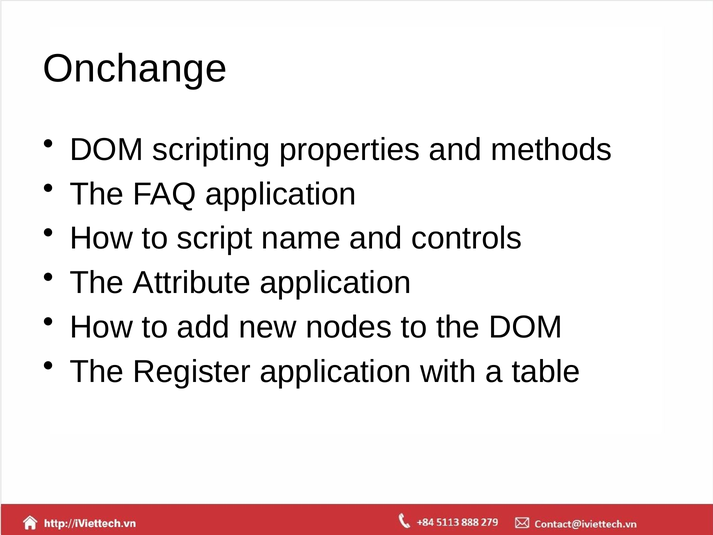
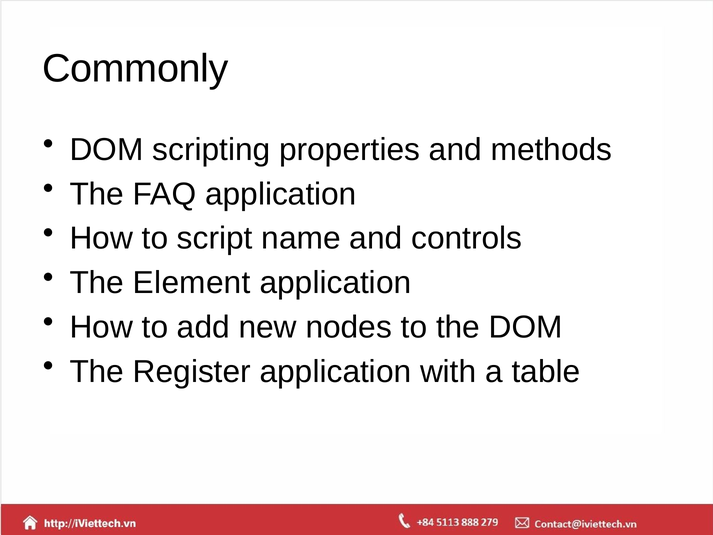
Onchange: Onchange -> Commonly (135, 69)
Attribute: Attribute -> Element (192, 283)
